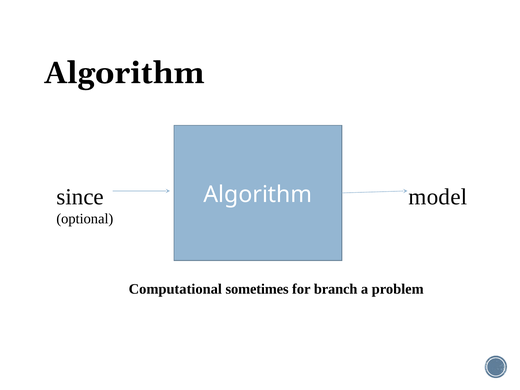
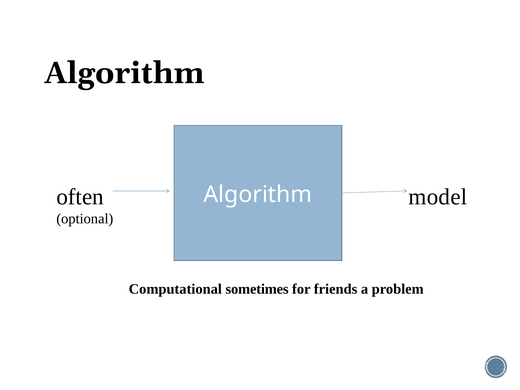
since: since -> often (80, 197)
branch: branch -> friends (336, 289)
